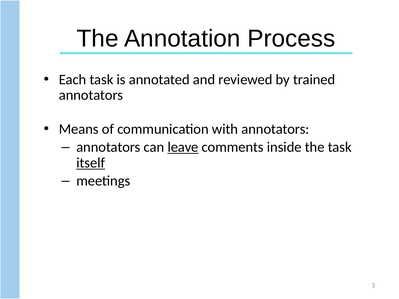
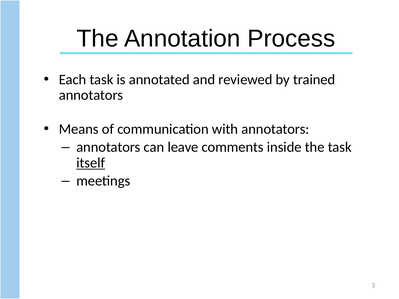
leave underline: present -> none (183, 147)
